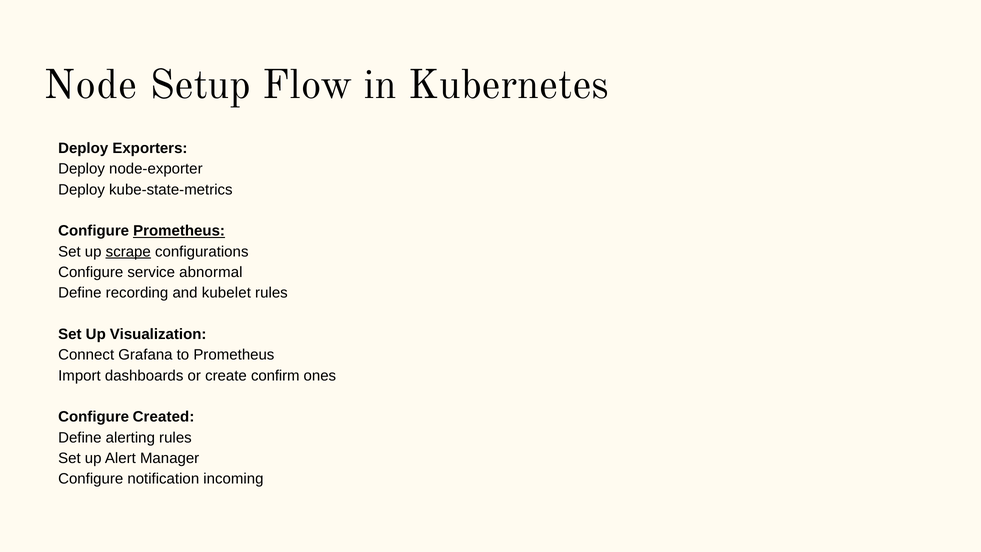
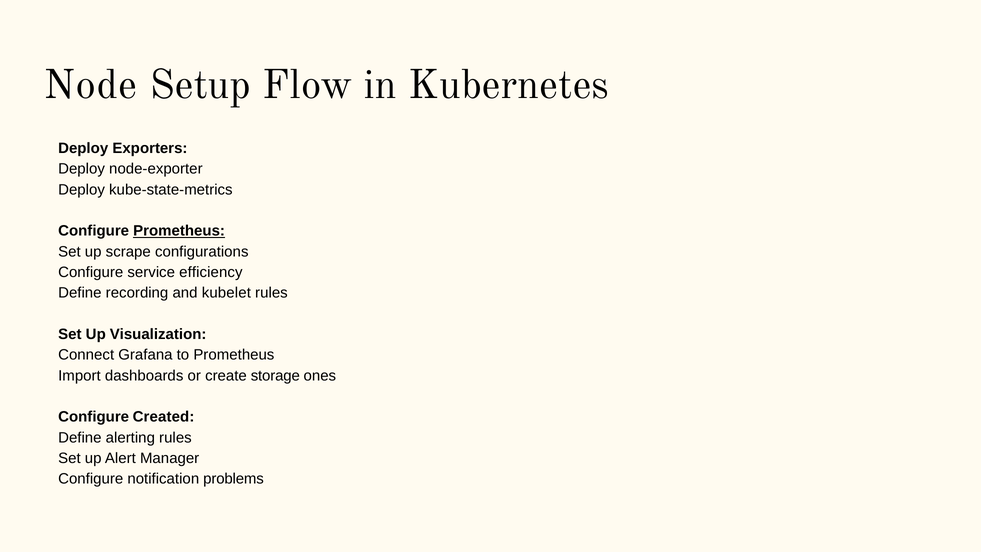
scrape underline: present -> none (128, 252)
abnormal: abnormal -> efficiency (211, 272)
confirm: confirm -> storage (275, 376)
incoming: incoming -> problems (234, 479)
